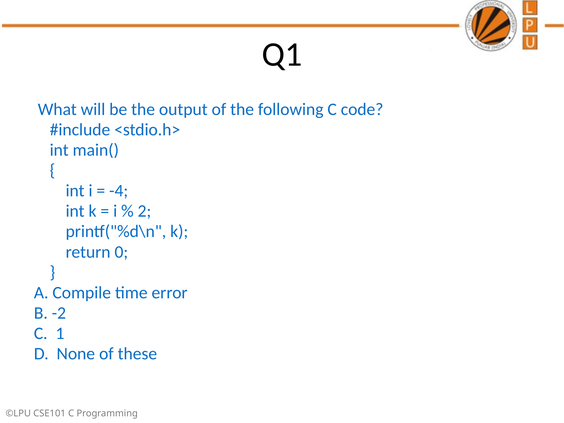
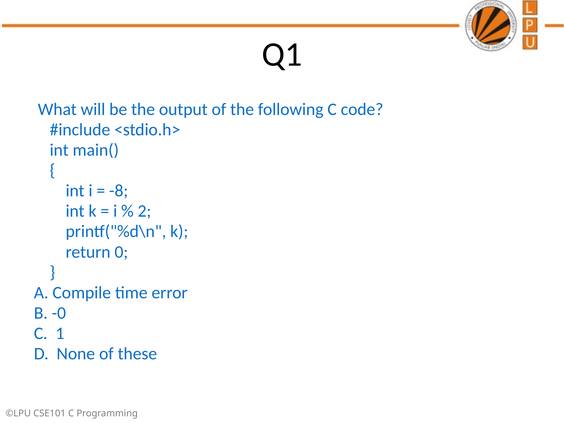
-4: -4 -> -8 (119, 191)
-2: -2 -> -0 (59, 313)
